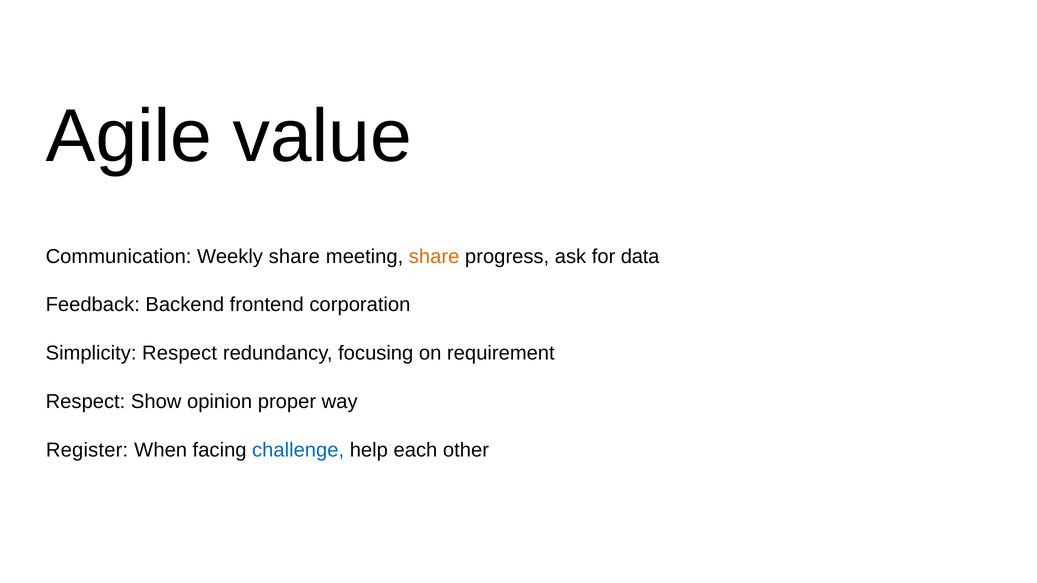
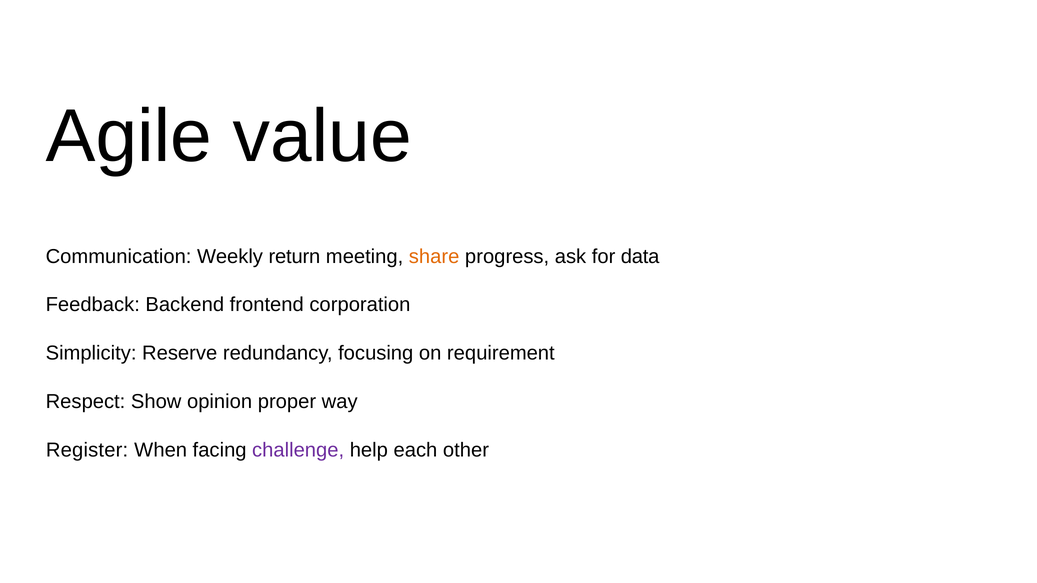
Weekly share: share -> return (294, 257)
Simplicity Respect: Respect -> Reserve (180, 353)
challenge colour: blue -> purple (298, 450)
